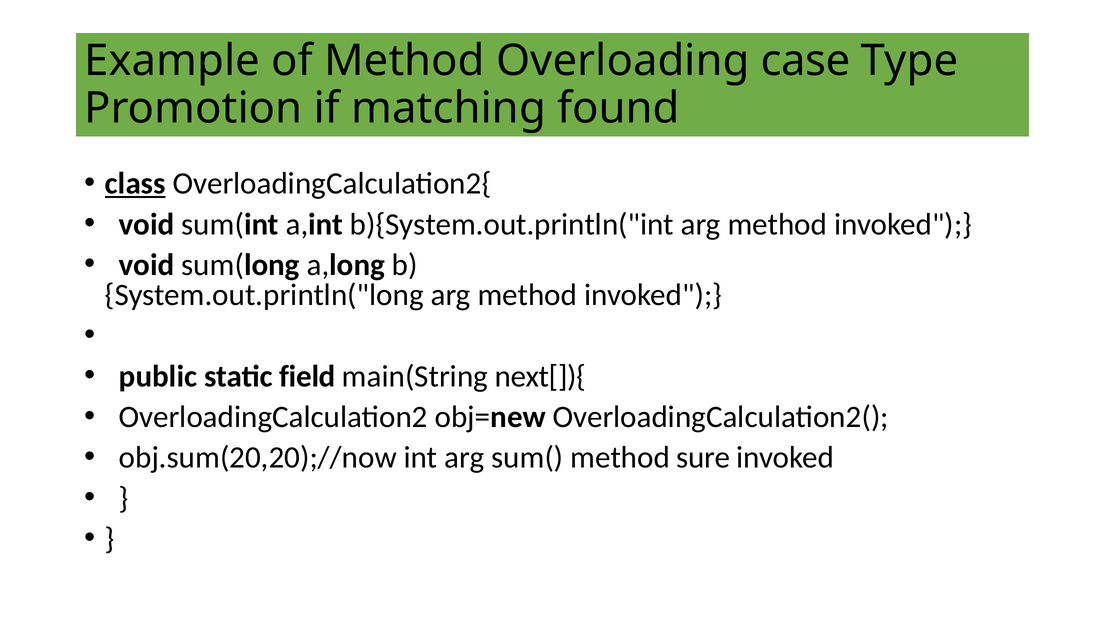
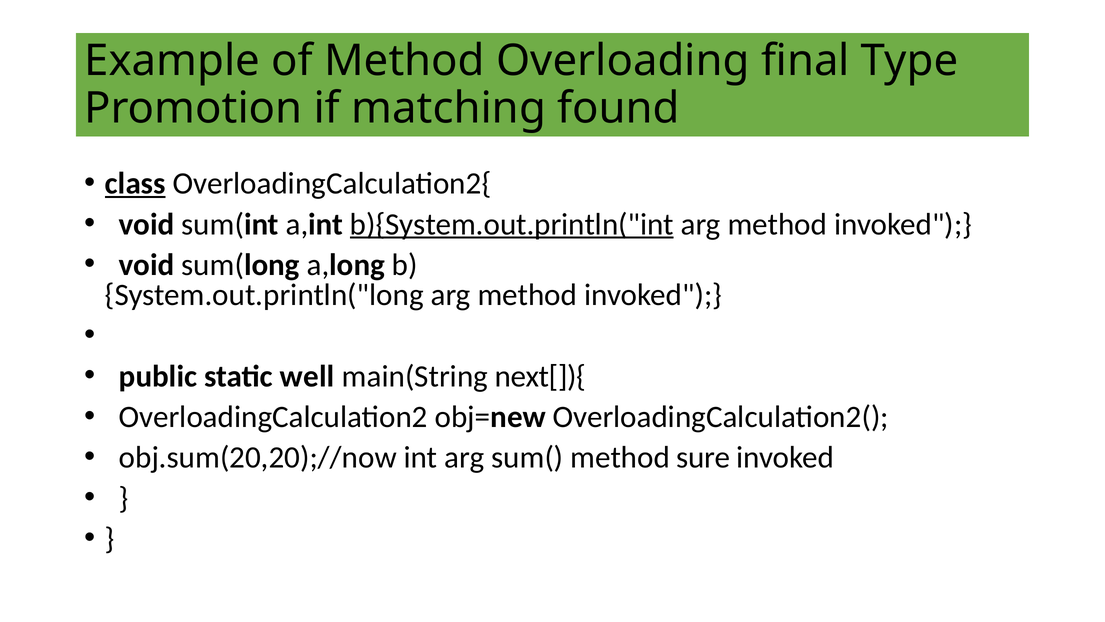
case: case -> final (805, 61)
b){System.out.println("int underline: none -> present (512, 224)
field: field -> well (307, 376)
